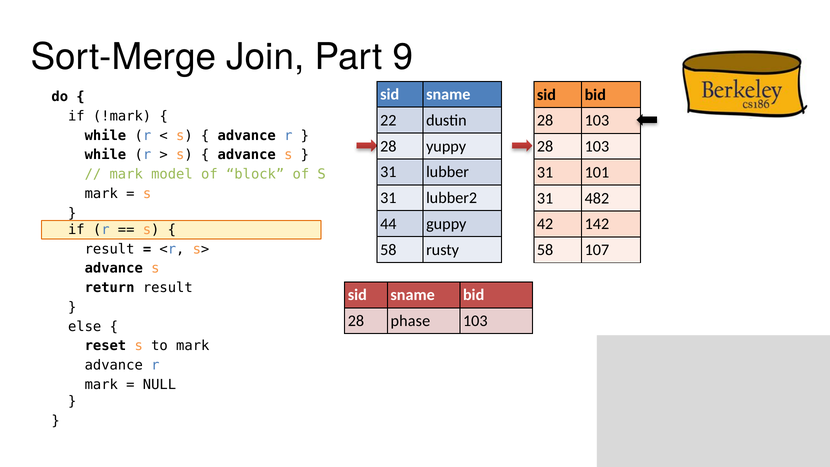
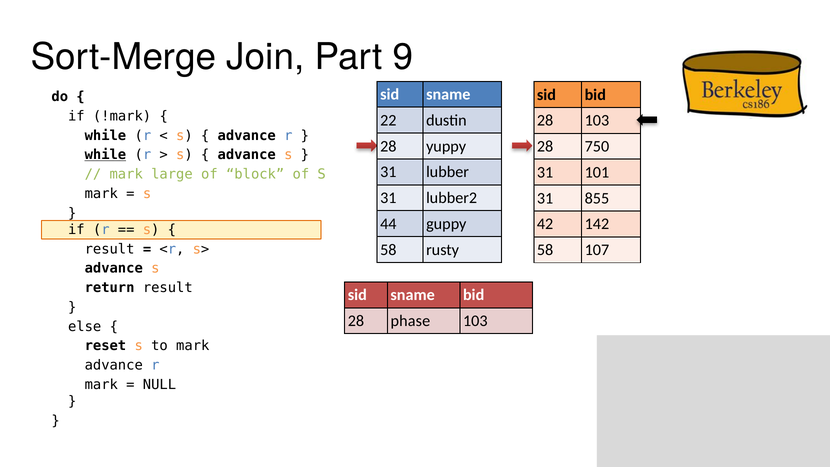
103: 103 -> 750 (597, 146)
while underline: none -> present (105, 155)
model: model -> large (172, 174)
482: 482 -> 855 (597, 198)
